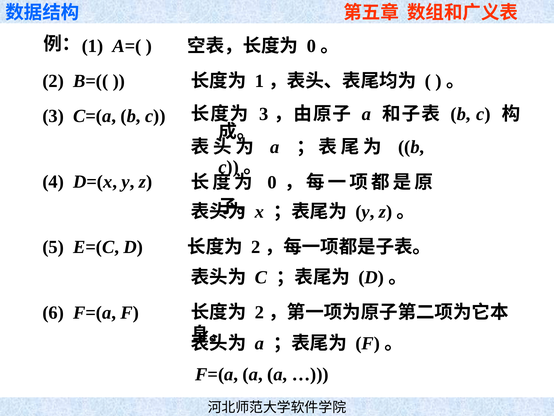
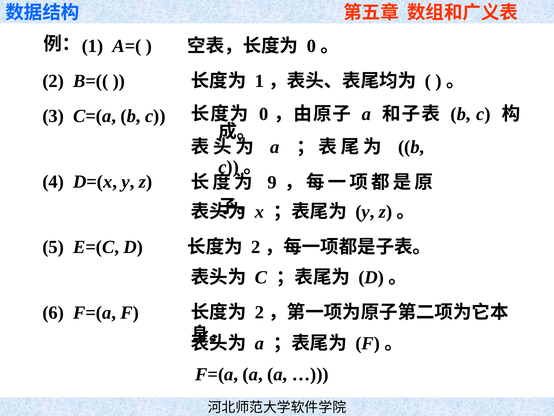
3: 3 -> 0 (264, 114)
0: 0 -> 9 (272, 182)
